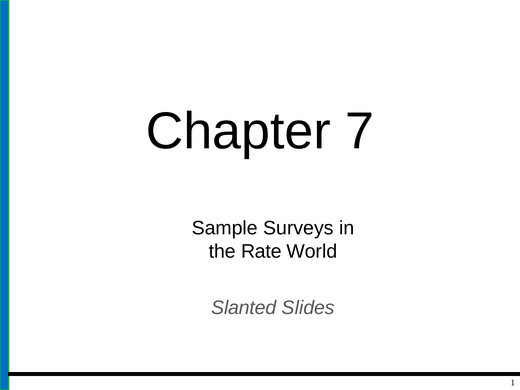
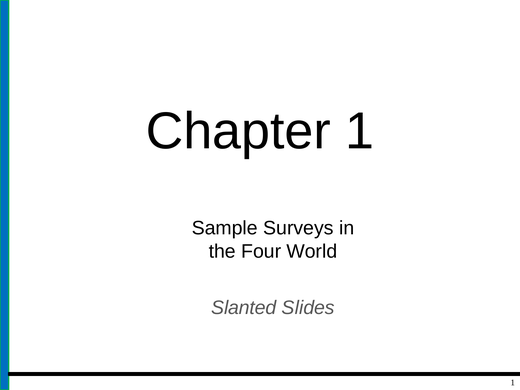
Chapter 7: 7 -> 1 (360, 131)
Rate: Rate -> Four (261, 252)
